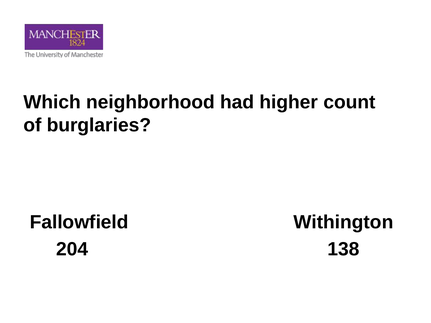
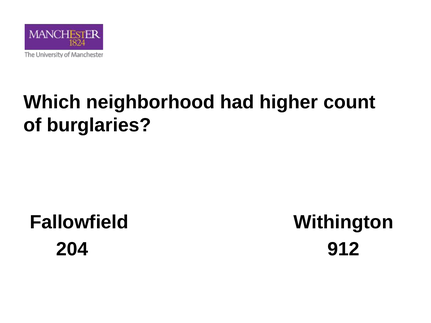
138: 138 -> 912 (344, 250)
